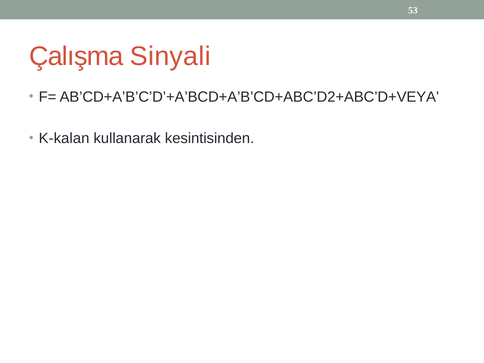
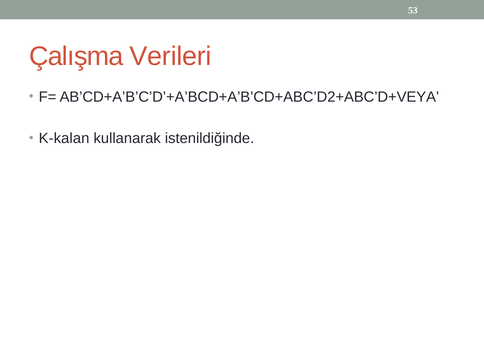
Sinyali: Sinyali -> Verileri (171, 56)
kesintisinden: kesintisinden -> istenildiğinde (210, 138)
